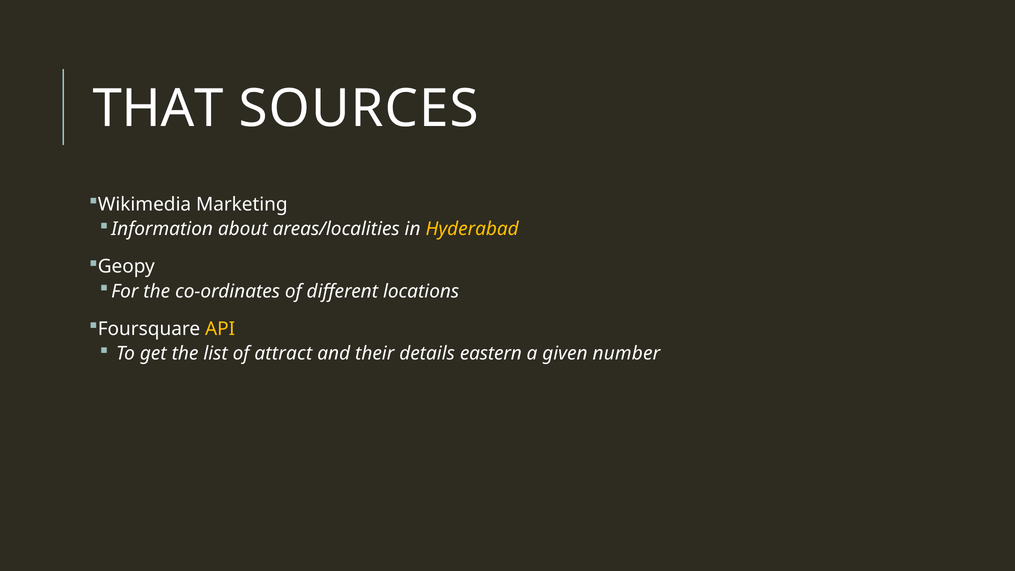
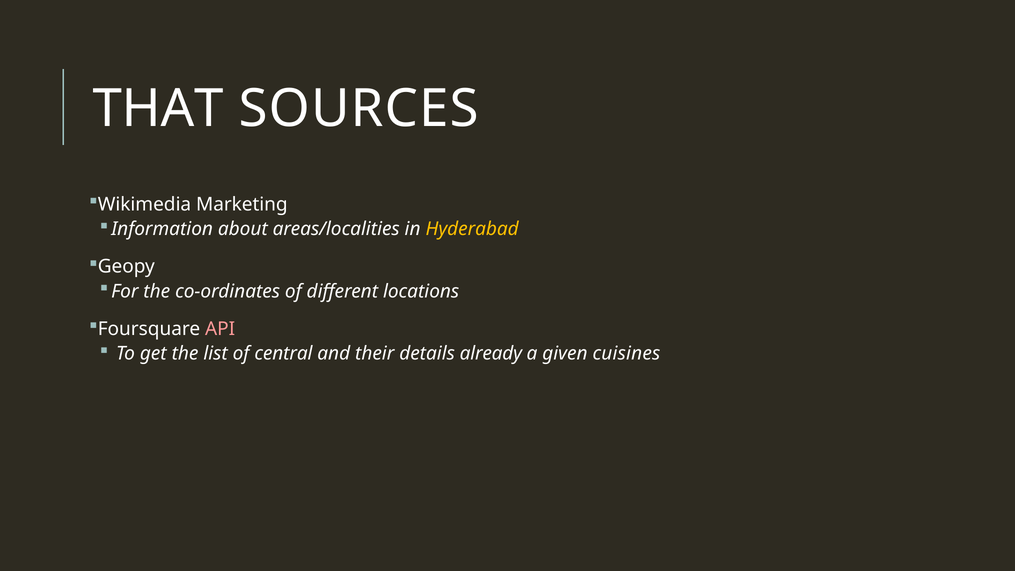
API colour: yellow -> pink (220, 329)
attract: attract -> central (283, 354)
eastern: eastern -> already (491, 354)
number: number -> cuisines (626, 354)
